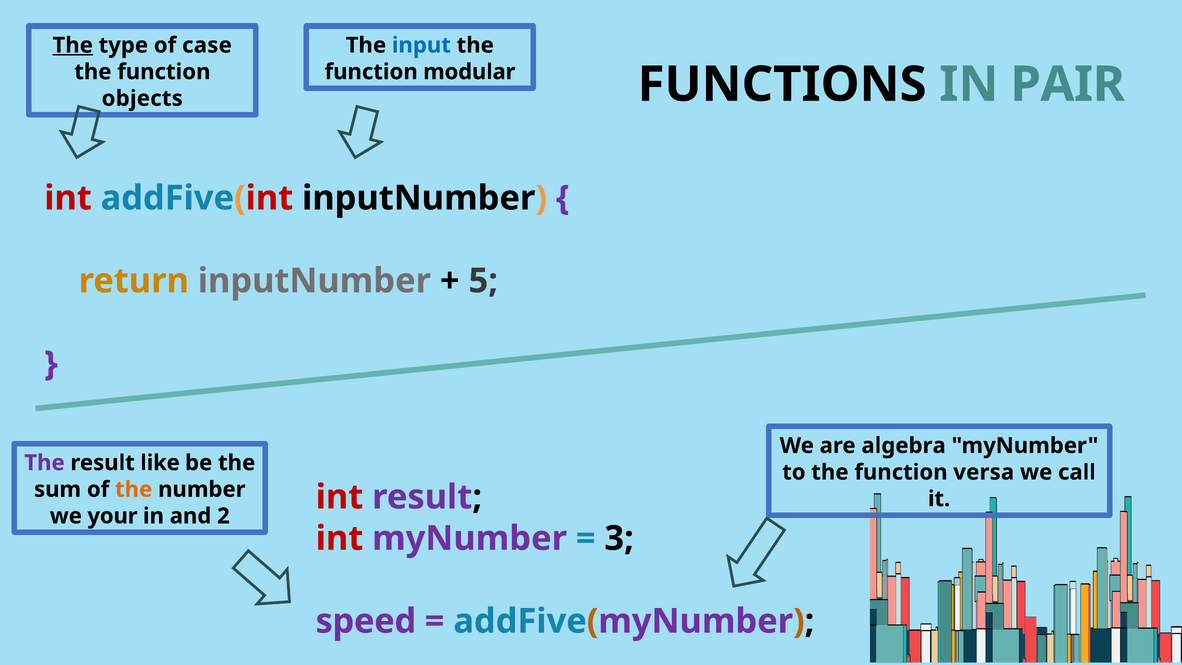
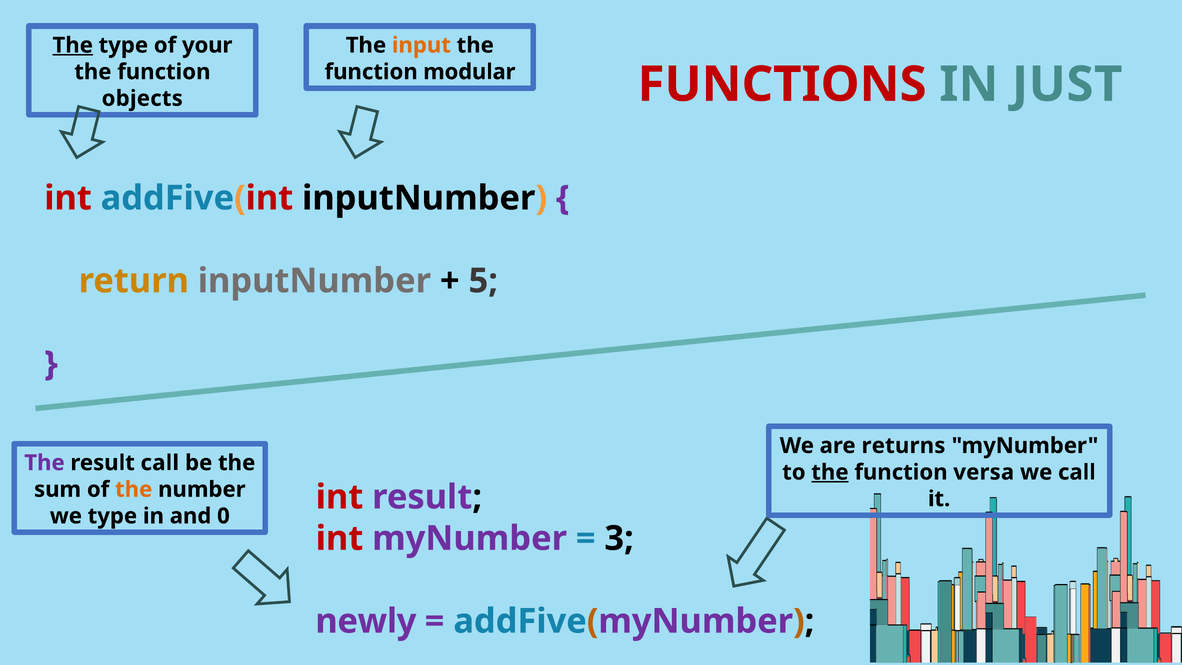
case: case -> your (207, 45)
input colour: blue -> orange (421, 45)
FUNCTIONS colour: black -> red (782, 85)
PAIR: PAIR -> JUST (1067, 85)
algebra: algebra -> returns (903, 446)
result like: like -> call (160, 463)
the underline: none -> present (830, 472)
we your: your -> type (112, 516)
2: 2 -> 0 (223, 516)
speed: speed -> newly (366, 621)
